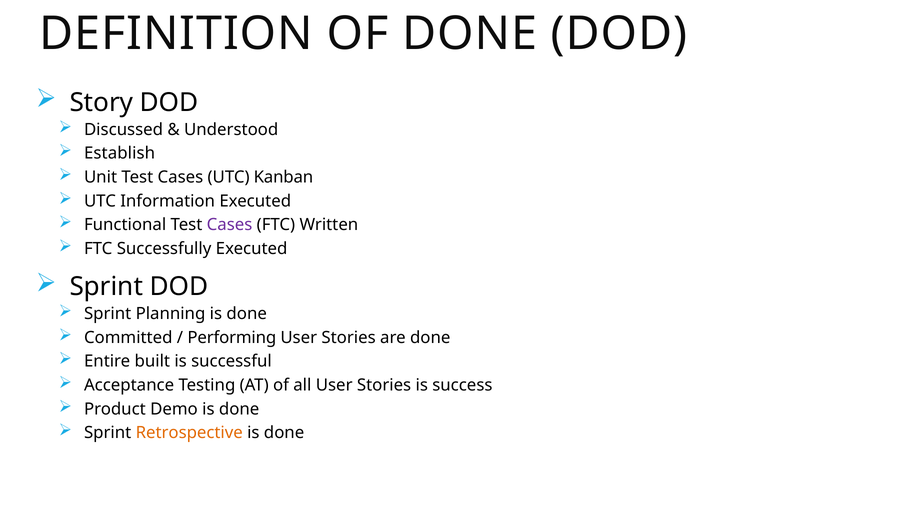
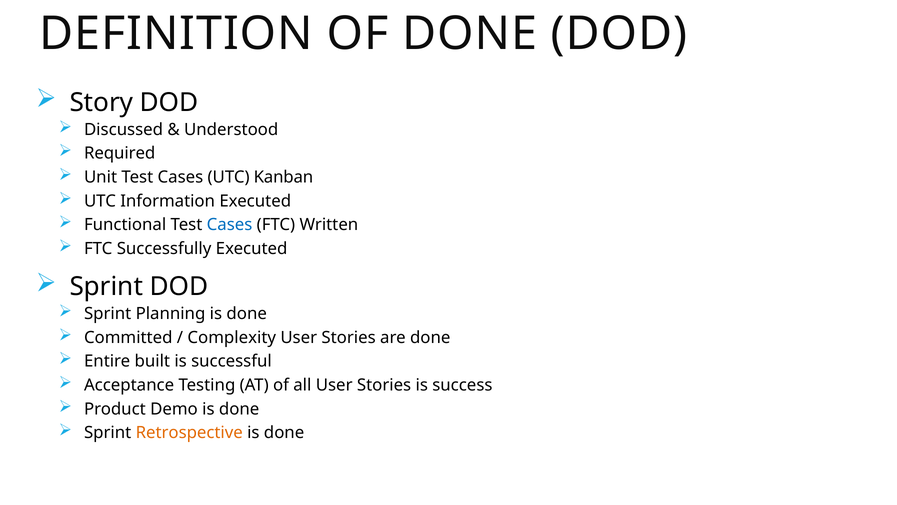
Establish: Establish -> Required (120, 153)
Cases colour: purple -> blue (230, 225)
Performing: Performing -> Complexity (232, 337)
